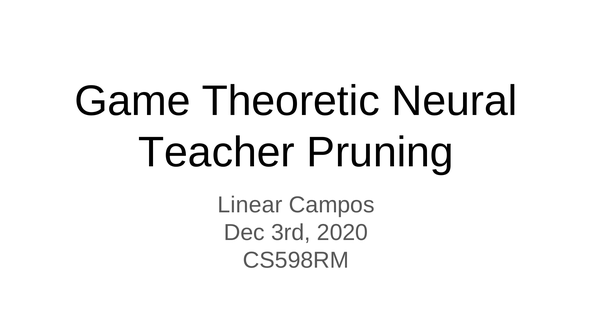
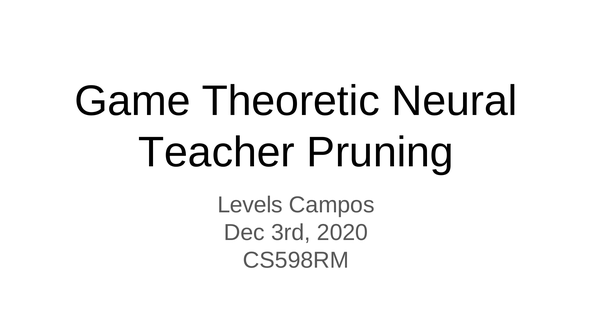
Linear: Linear -> Levels (250, 205)
